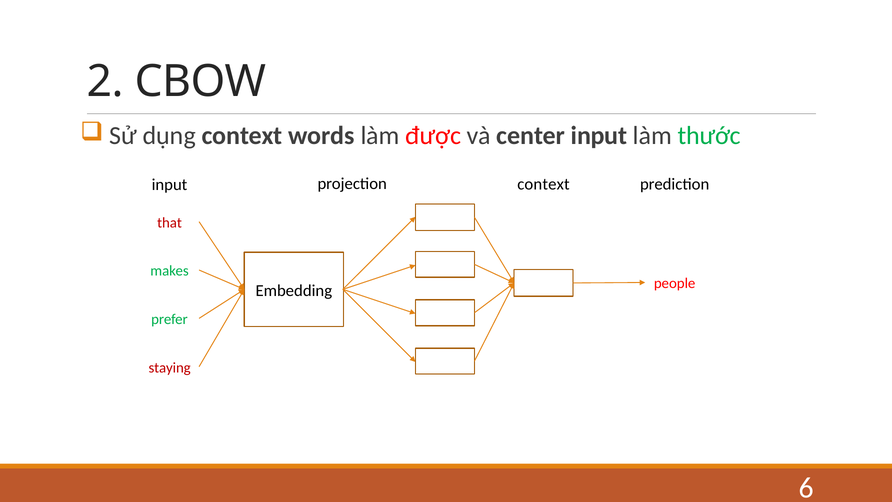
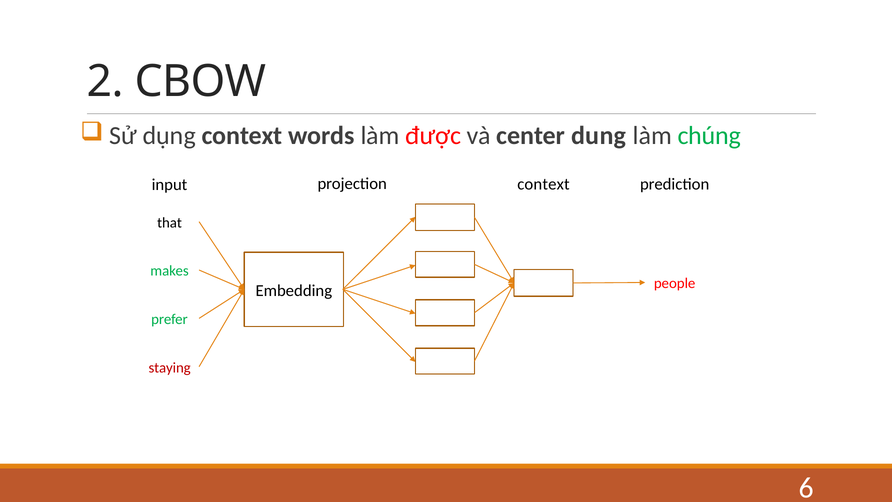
center input: input -> dung (599, 136)
thước: thước -> chúng (709, 136)
that colour: red -> black (170, 223)
